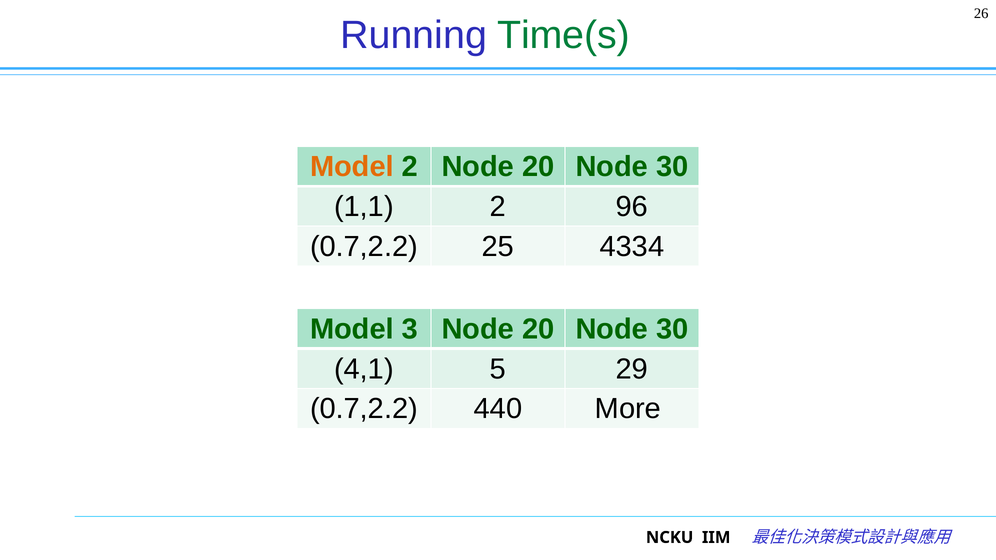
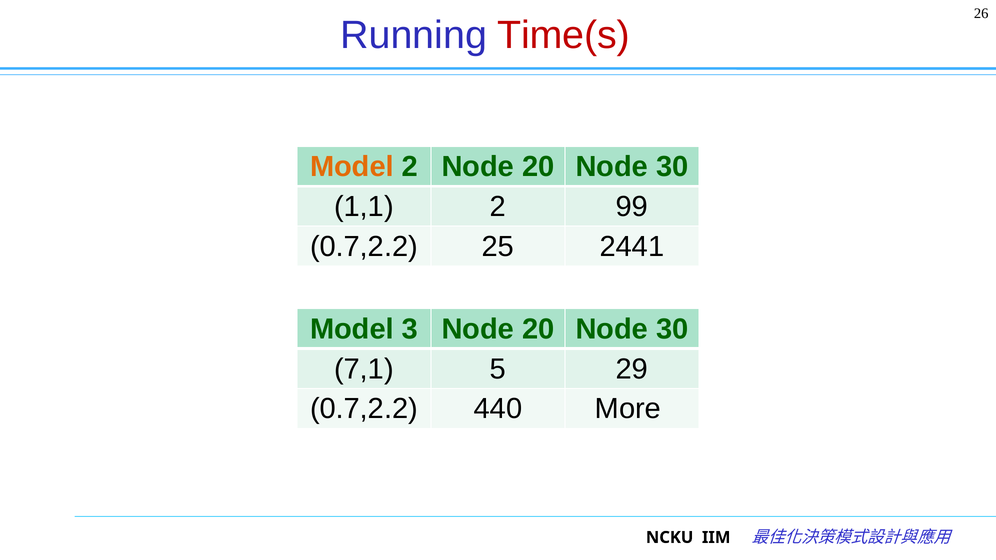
Time(s colour: green -> red (564, 35)
96: 96 -> 99 (632, 207)
4334: 4334 -> 2441 (632, 247)
4,1: 4,1 -> 7,1 (364, 369)
